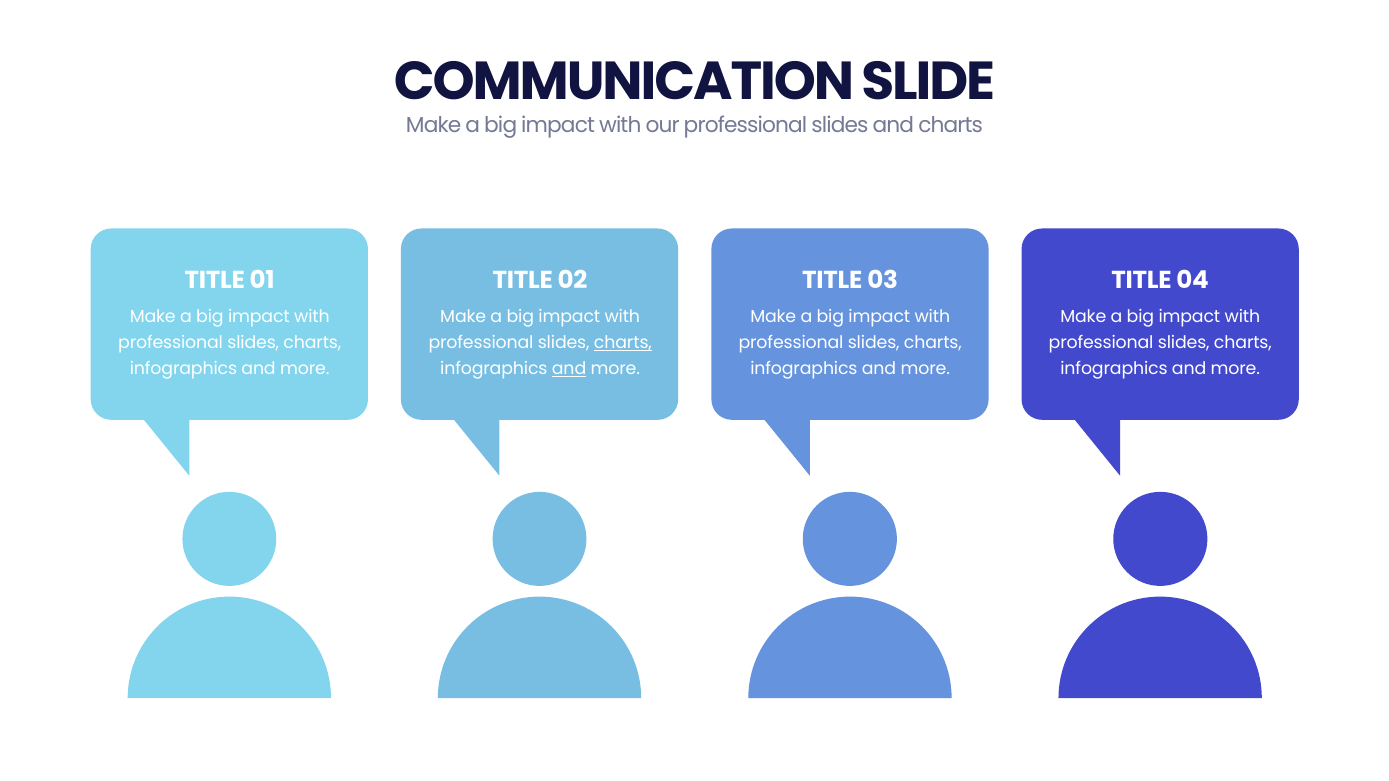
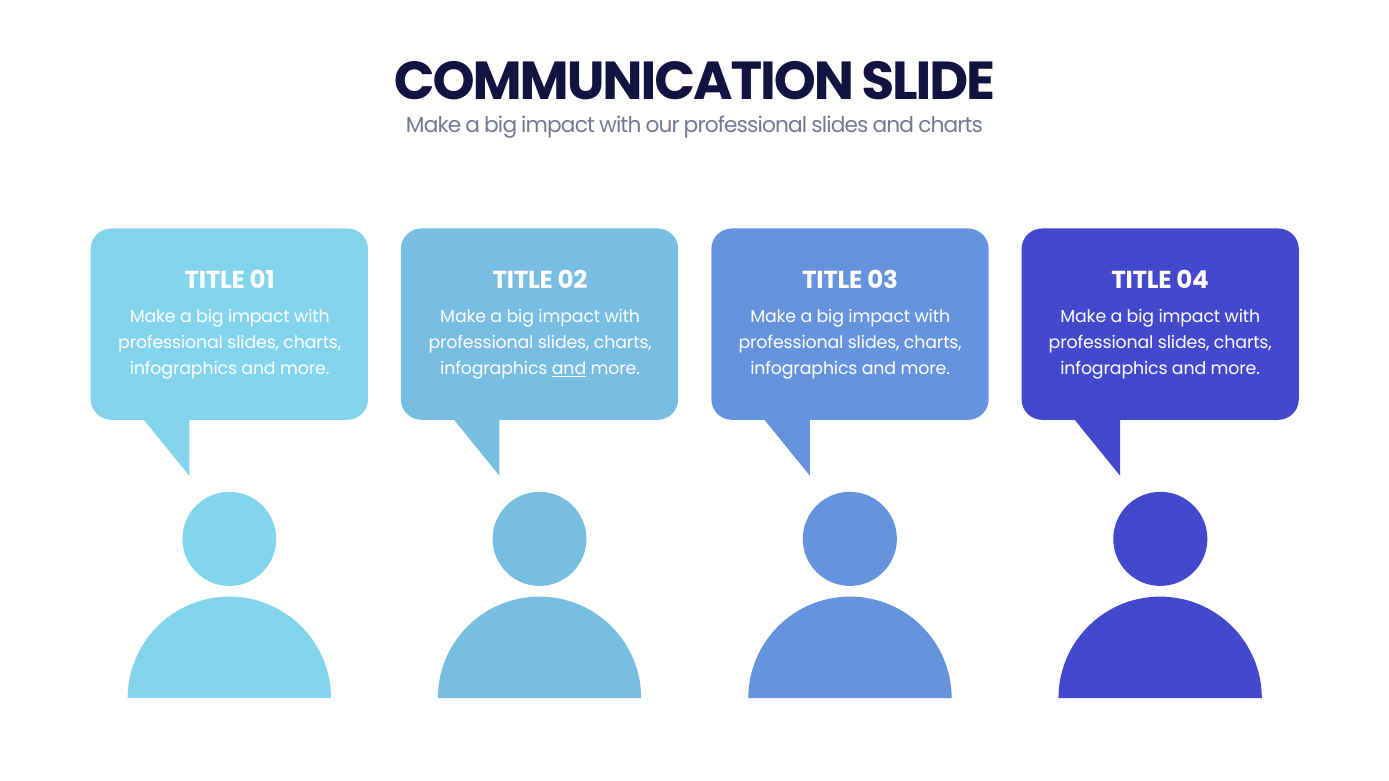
charts underline: present -> none (623, 343)
